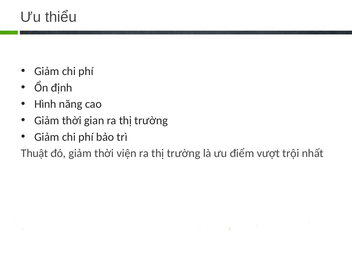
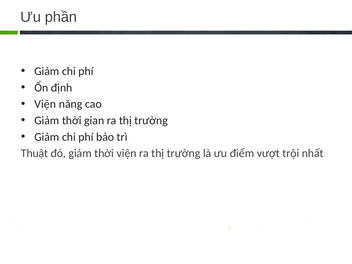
thiểu: thiểu -> phần (61, 17)
Hình: Hình -> Viện (45, 104)
